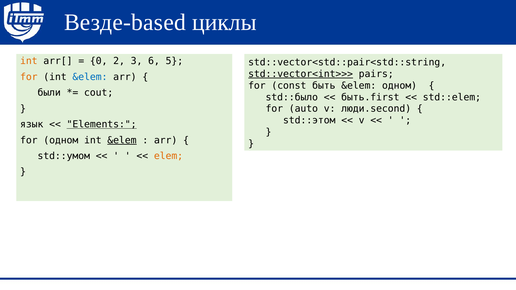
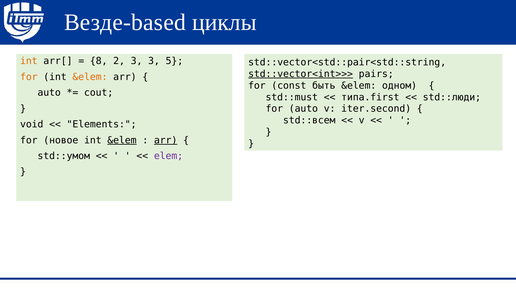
0: 0 -> 8 (99, 61)
3 6: 6 -> 3 (154, 61)
&elem colour: blue -> orange (90, 77)
были: были -> auto (49, 93)
std::было: std::было -> std::must (292, 97)
быть.first: быть.first -> типа.first (370, 97)
std::elem: std::elem -> std::люди (452, 97)
люди.second: люди.second -> iter.second (376, 109)
std::этом: std::этом -> std::всем (309, 120)
язык: язык -> void (32, 124)
Elements underline: present -> none (102, 124)
for одном: одном -> новое (61, 140)
arr underline: none -> present (166, 140)
elem colour: orange -> purple (169, 156)
